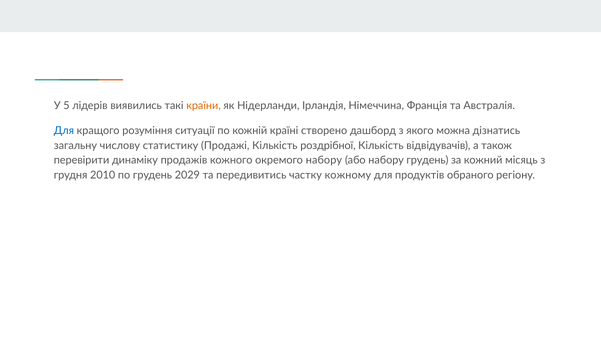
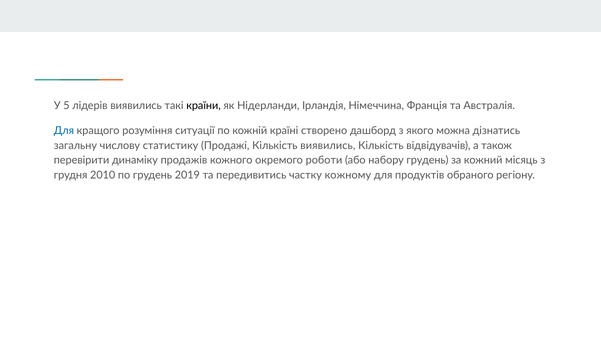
країни colour: orange -> black (204, 106)
Кількість роздрібної: роздрібної -> виявились (328, 145)
окремого набору: набору -> роботи (324, 160)
2029: 2029 -> 2019 (187, 175)
